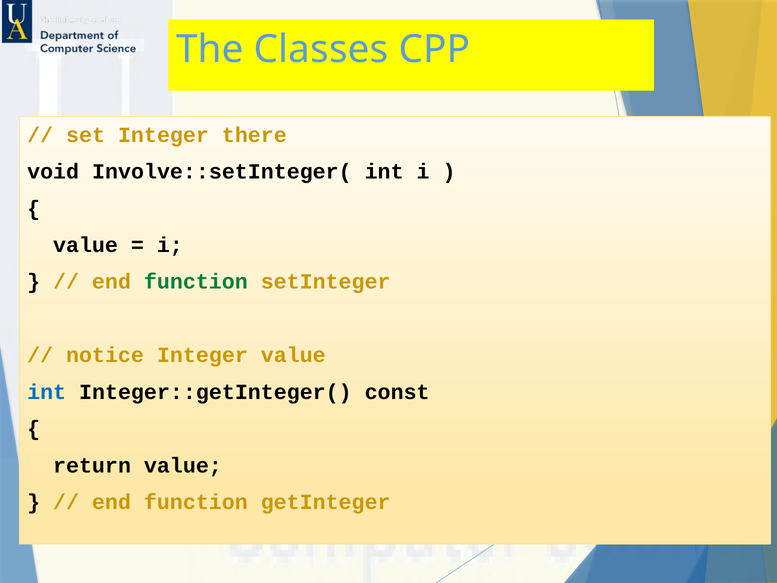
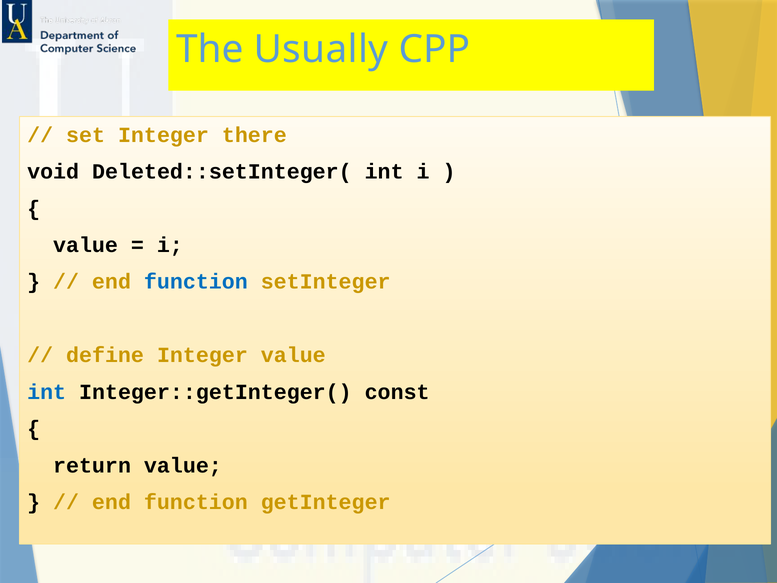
Classes: Classes -> Usually (321, 49)
Involve::setInteger(: Involve::setInteger( -> Deleted::setInteger( (222, 172)
function colour: green -> blue (196, 282)
notice: notice -> define (105, 355)
